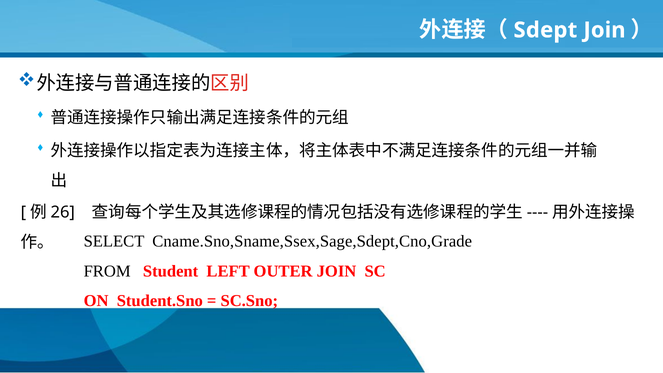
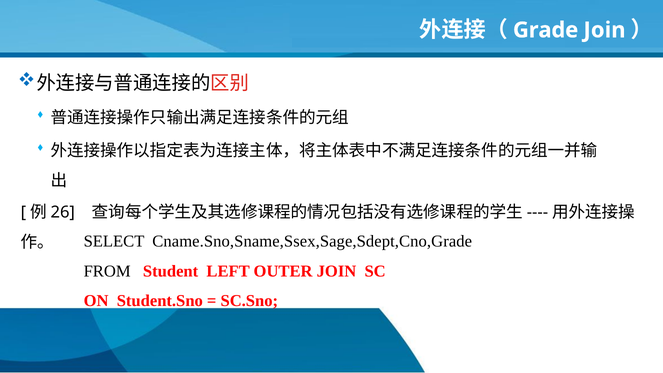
Sdept: Sdept -> Grade (546, 30)
